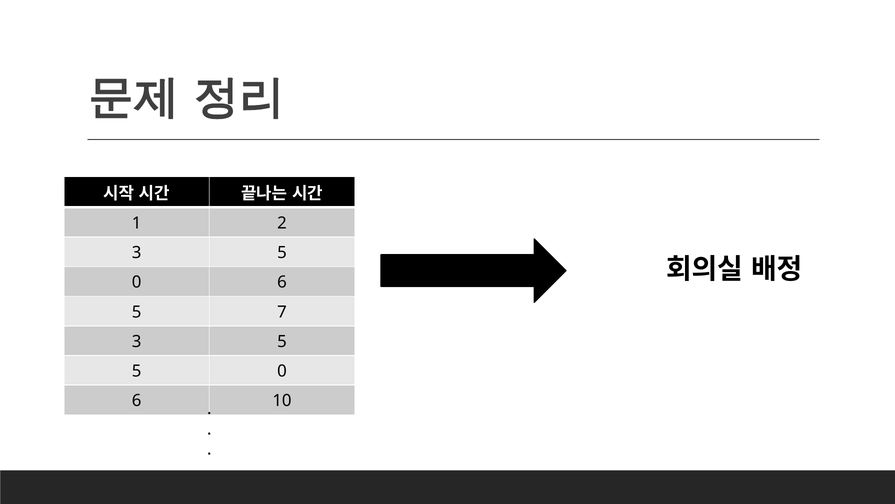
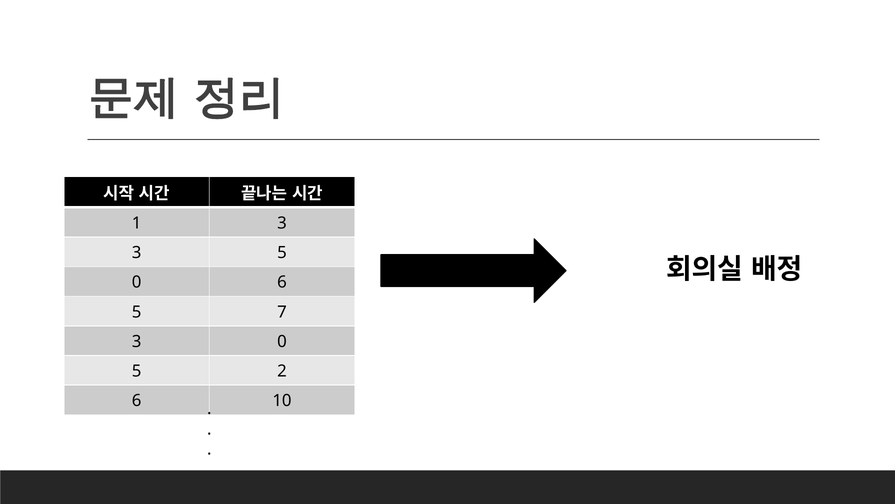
1 2: 2 -> 3 (282, 223)
5: 5 -> 0 (282, 341)
0: 0 -> 2 (282, 371)
